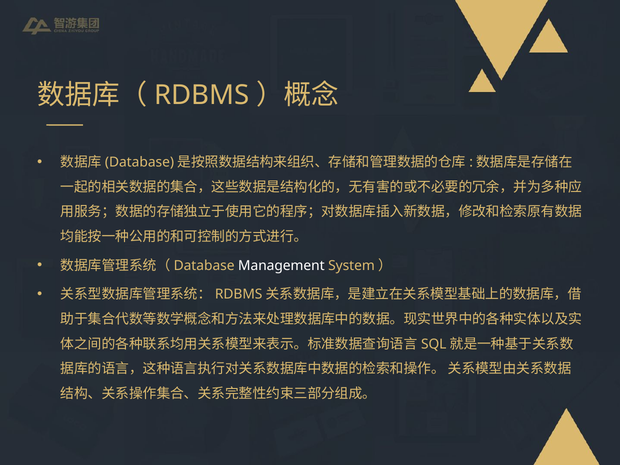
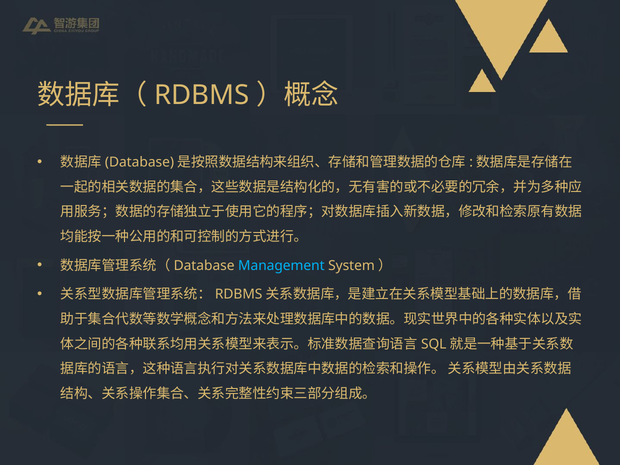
Management colour: white -> light blue (281, 266)
